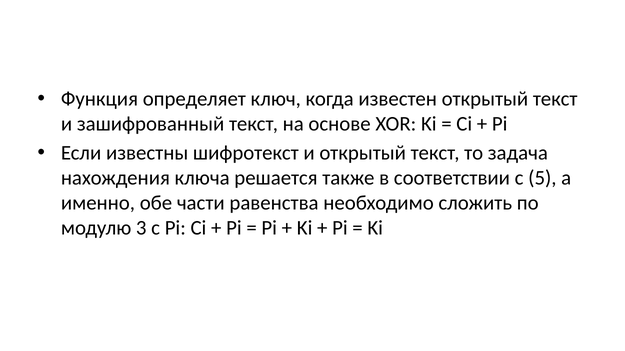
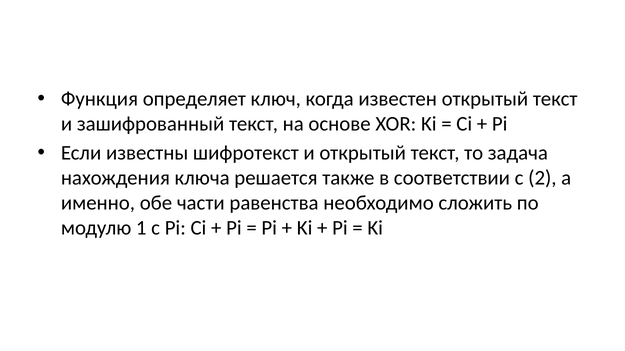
5: 5 -> 2 (542, 178)
3: 3 -> 1 (141, 228)
